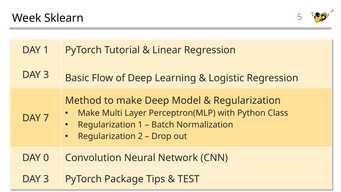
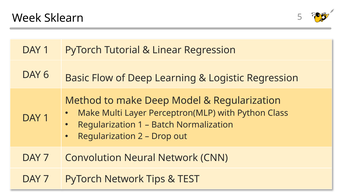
3: 3 -> 6 (46, 75)
7: 7 -> 1 (46, 118)
0: 0 -> 7 (46, 158)
3: 3 -> 7 (46, 179)
PyTorch Package: Package -> Network (124, 179)
